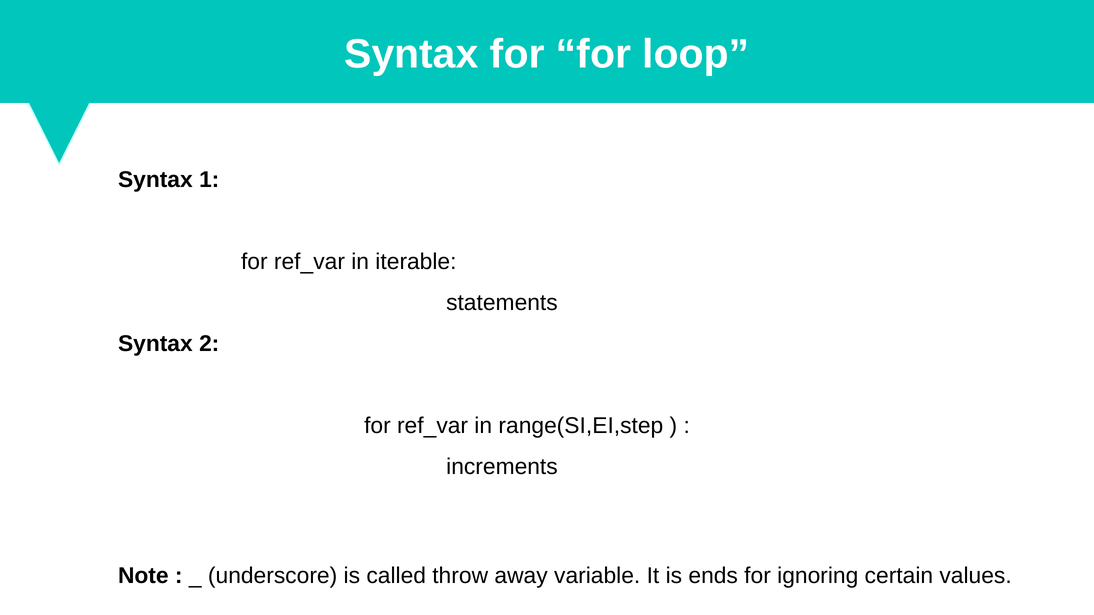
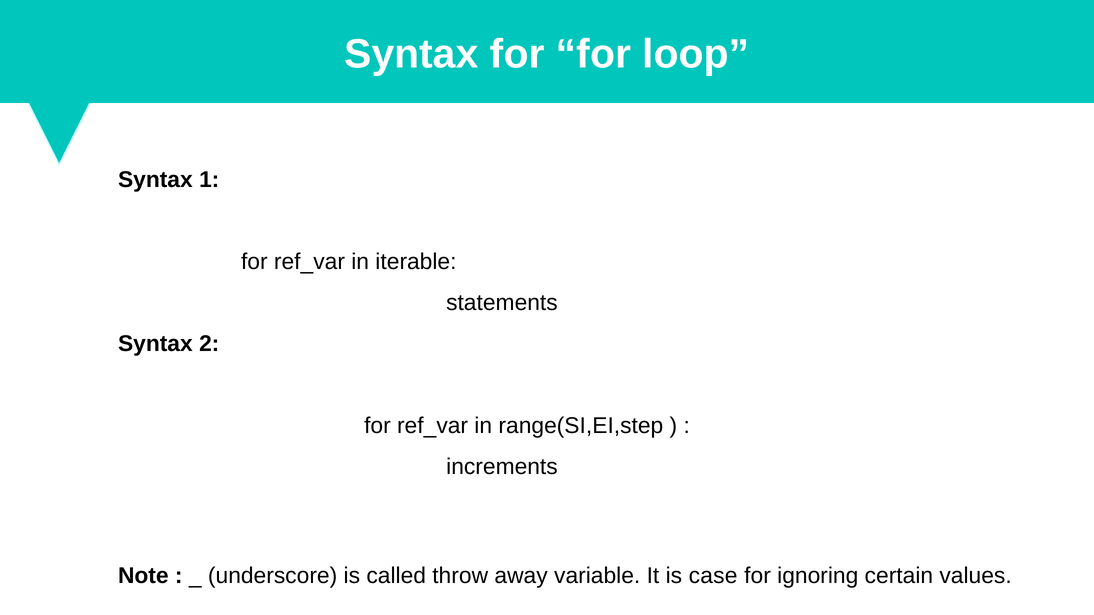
ends: ends -> case (713, 576)
